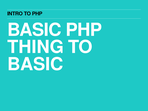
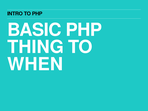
BASIC: BASIC -> WHEN (35, 64)
